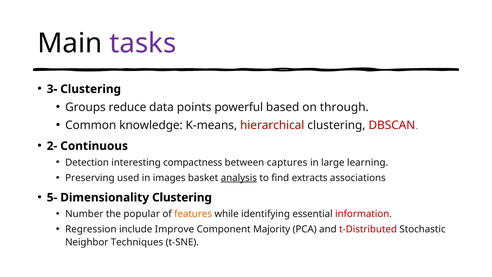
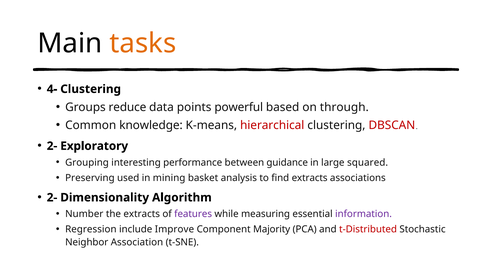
tasks colour: purple -> orange (143, 43)
3-: 3- -> 4- (52, 89)
Continuous: Continuous -> Exploratory (94, 146)
Detection: Detection -> Grouping (87, 162)
compactness: compactness -> performance (193, 162)
captures: captures -> guidance (287, 162)
learning: learning -> squared (368, 162)
images: images -> mining (169, 178)
analysis underline: present -> none (239, 178)
5-: 5- -> 2- (52, 197)
Dimensionality Clustering: Clustering -> Algorithm (182, 197)
the popular: popular -> extracts (142, 214)
features colour: orange -> purple (193, 214)
identifying: identifying -> measuring (266, 214)
information colour: red -> purple (363, 214)
Techniques: Techniques -> Association (137, 242)
